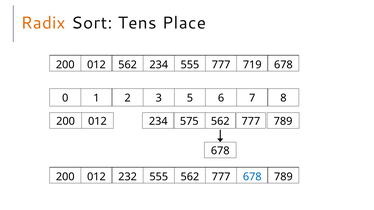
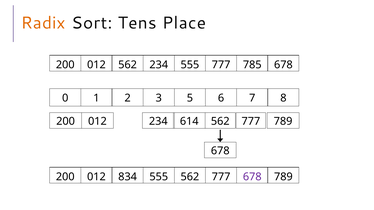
719: 719 -> 785 (252, 65)
575: 575 -> 614 (189, 121)
232: 232 -> 834 (128, 177)
678 colour: blue -> purple (252, 177)
